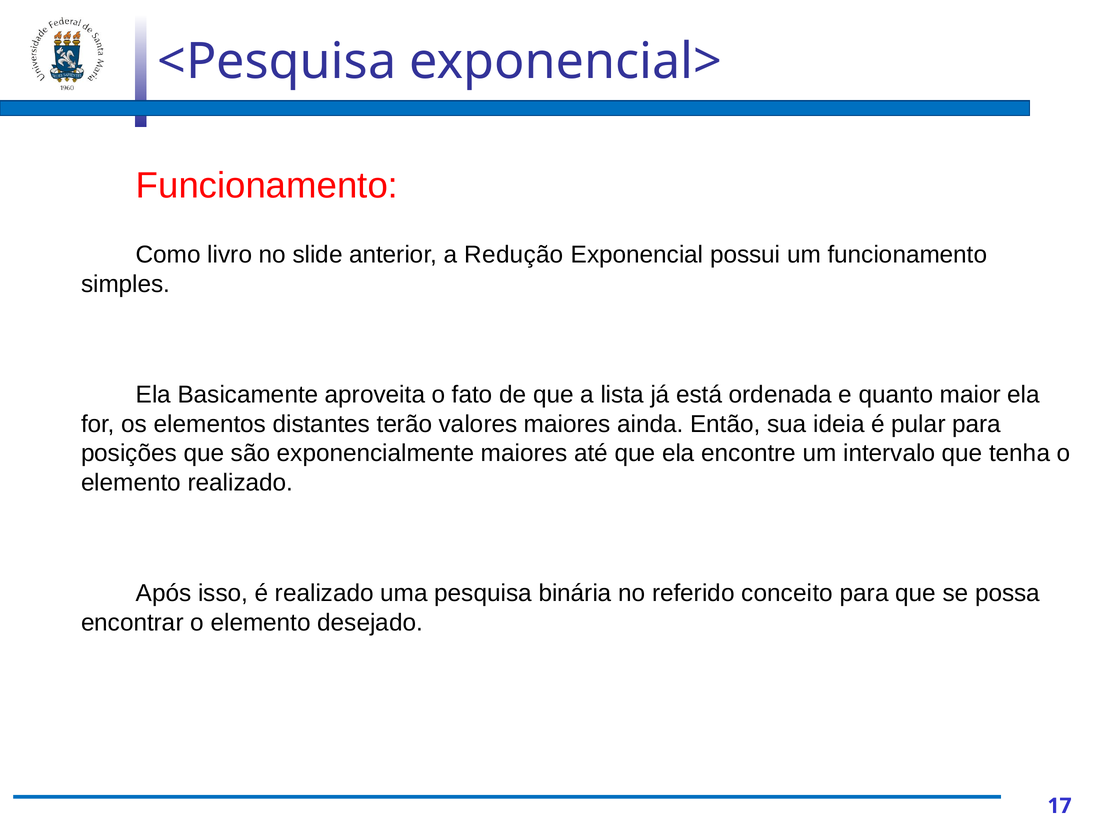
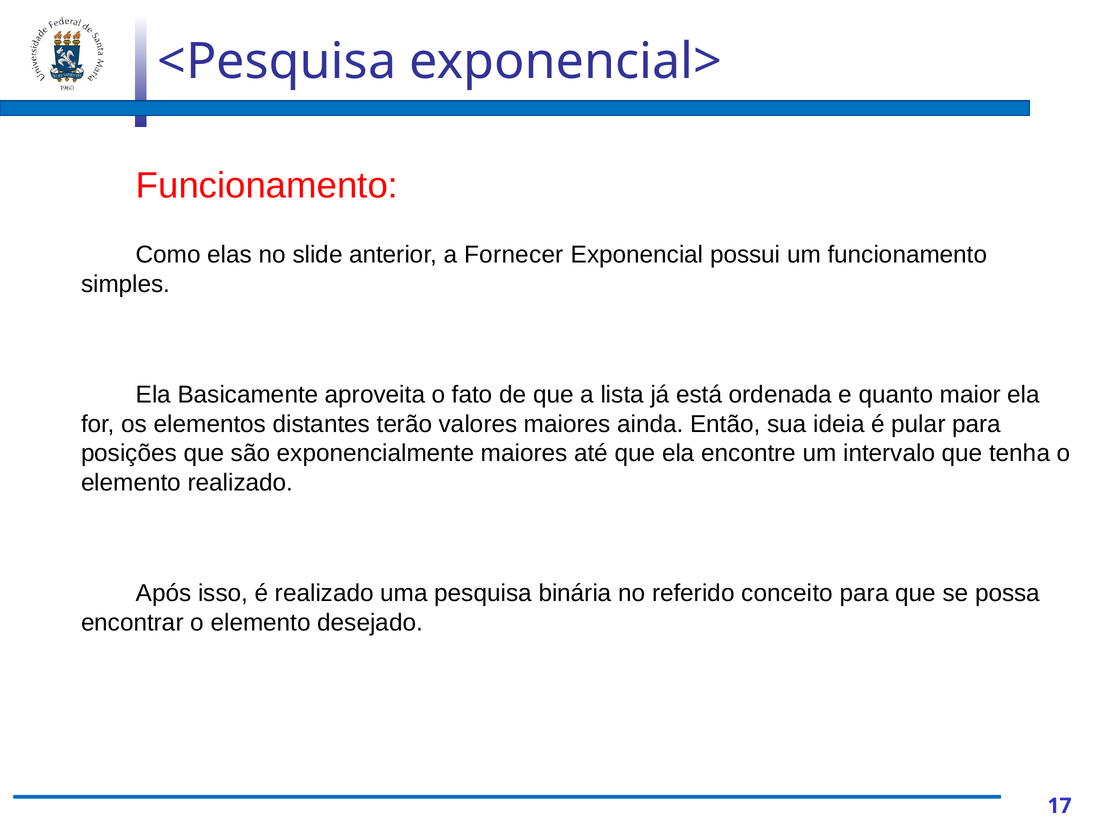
livro: livro -> elas (230, 255)
Redução: Redução -> Fornecer (514, 255)
